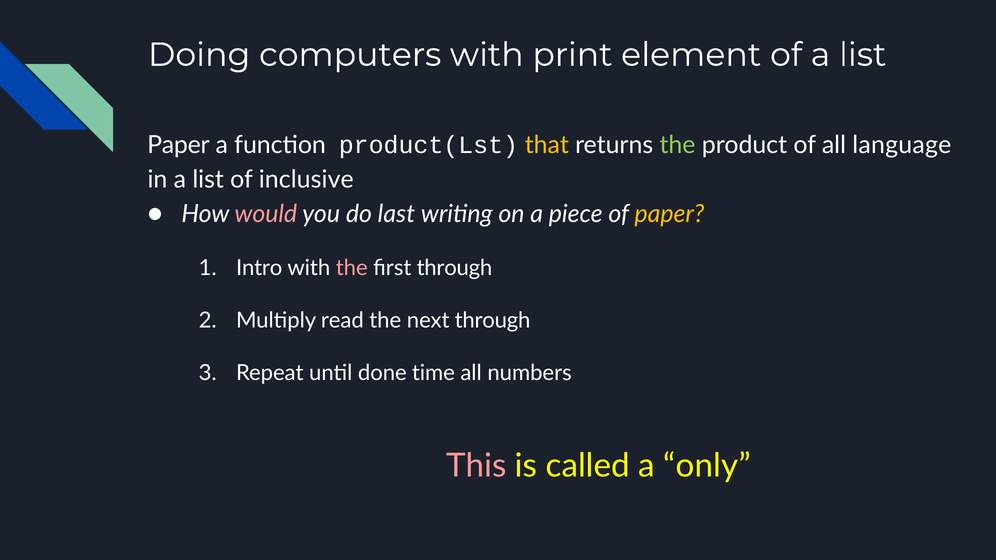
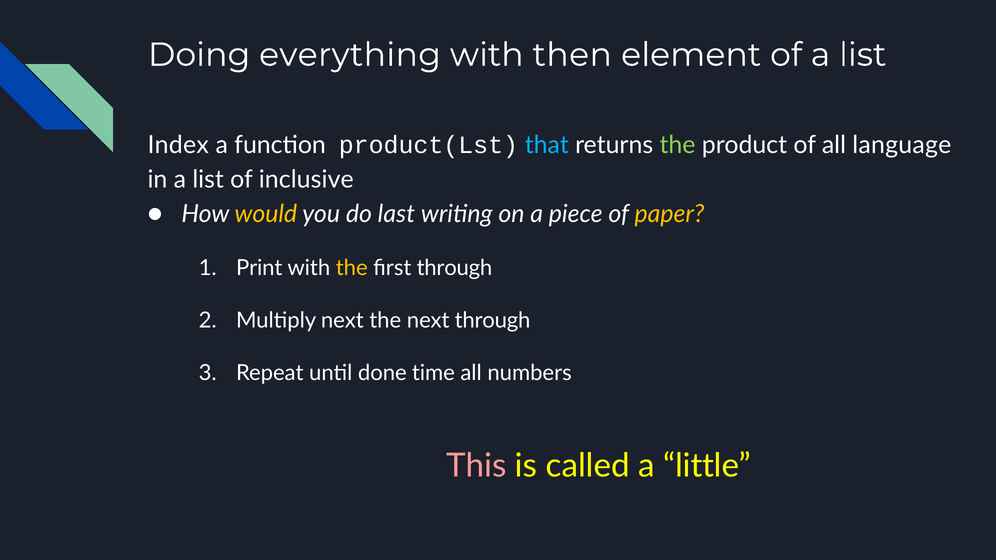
computers: computers -> everything (350, 55)
print: print -> then (572, 55)
Paper: Paper -> Index (178, 145)
that colour: yellow -> light blue (547, 145)
would colour: pink -> yellow (266, 214)
Intro: Intro -> Print (259, 268)
the colour: pink -> yellow (352, 268)
Multiply read: read -> next (342, 321)
only: only -> little (707, 466)
